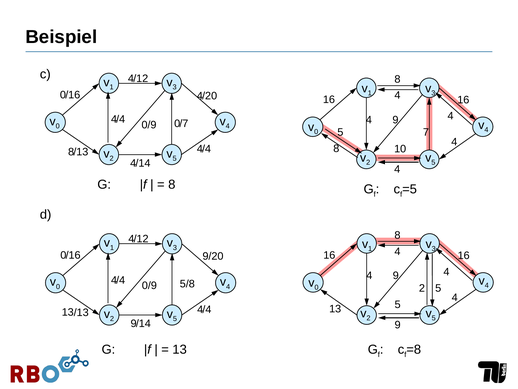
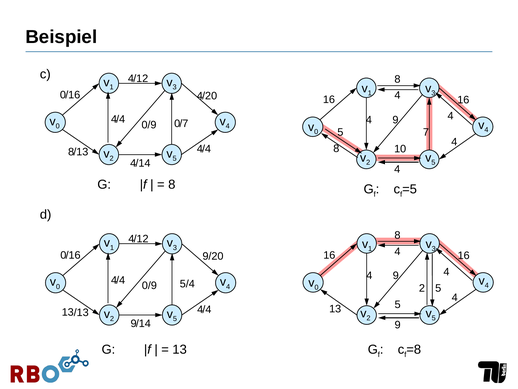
5/8: 5/8 -> 5/4 (187, 284)
